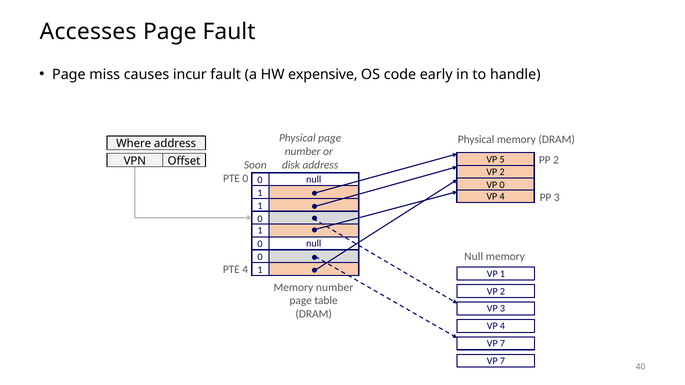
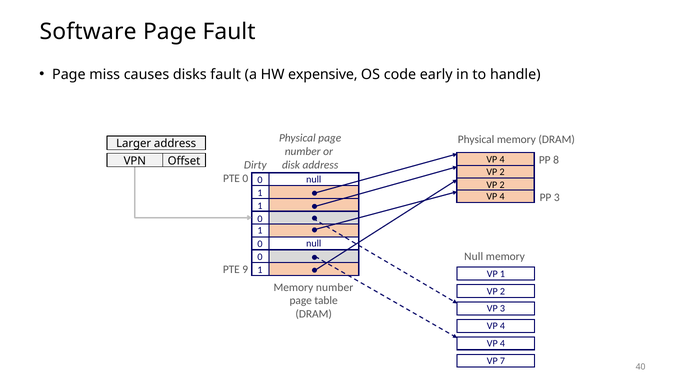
Accesses: Accesses -> Software (88, 32)
incur: incur -> disks (190, 74)
Where: Where -> Larger (134, 144)
5: 5 -> 4 (502, 159)
PP 2: 2 -> 8 (556, 160)
Soon: Soon -> Dirty (255, 165)
0: 0 -> 2 (502, 185)
PTE 4: 4 -> 9 (245, 269)
7: 7 -> 4 (502, 344)
